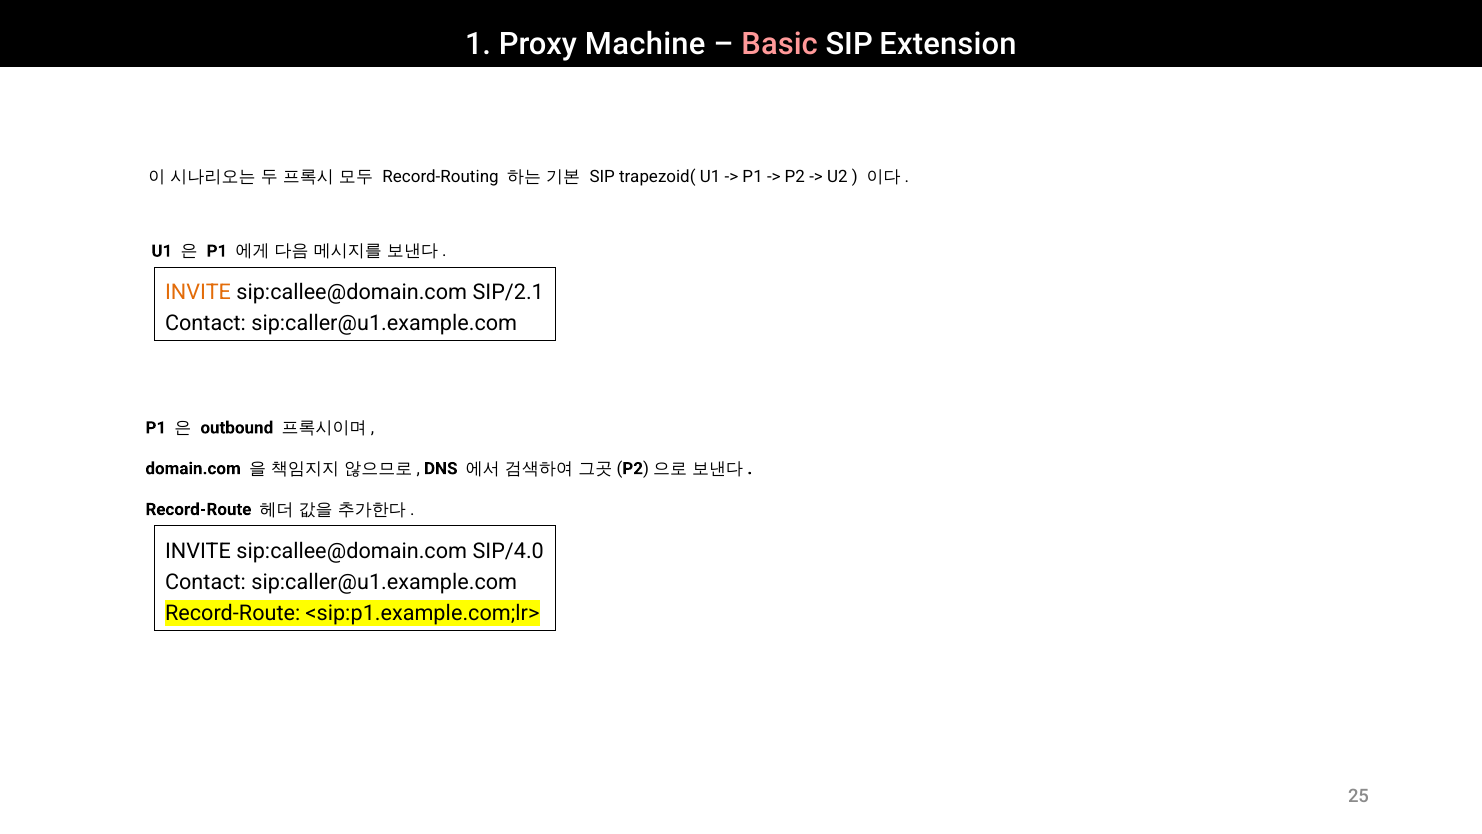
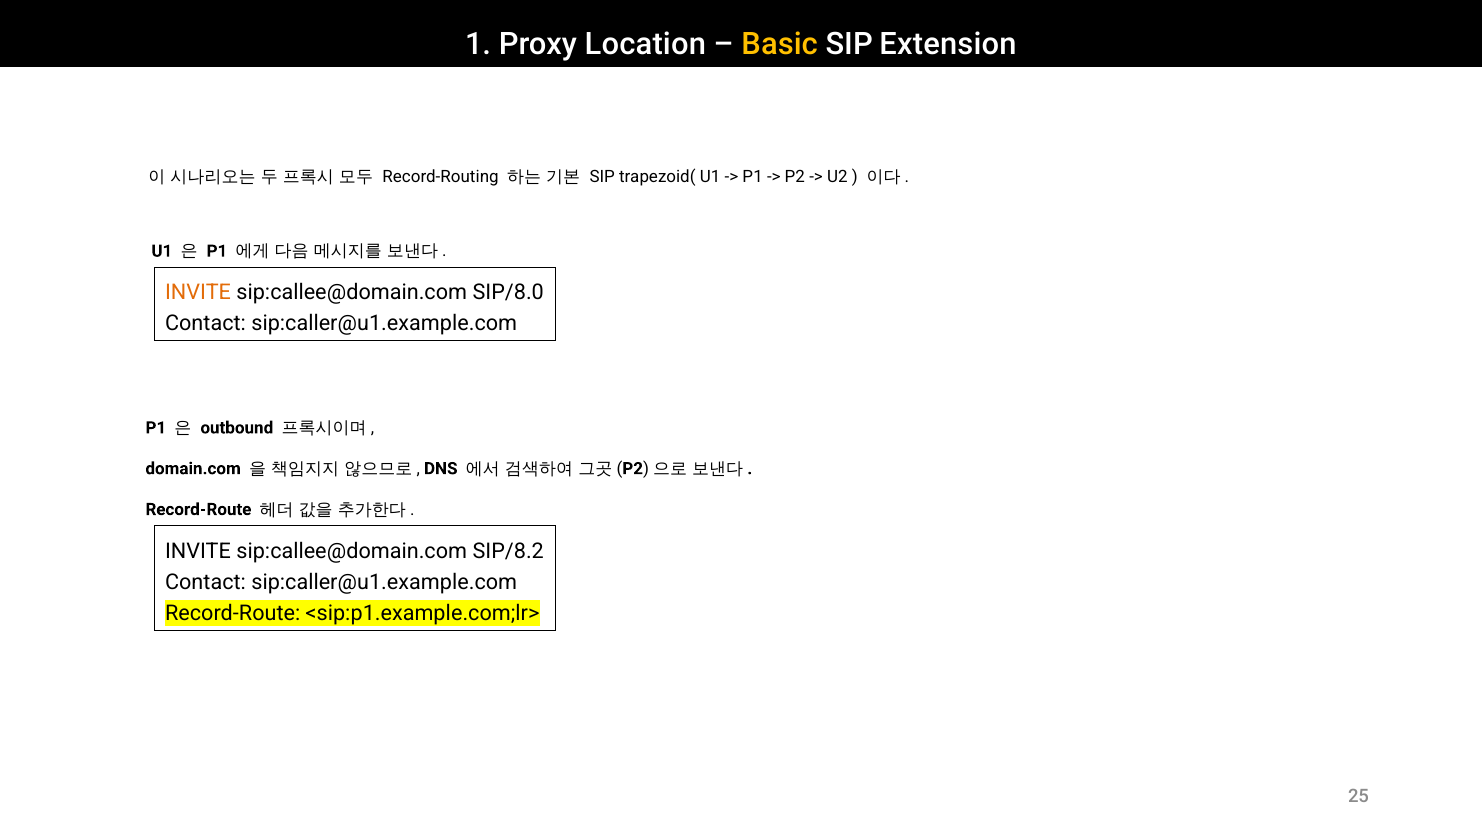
Machine: Machine -> Location (645, 44)
Basic colour: pink -> yellow (780, 44)
SIP/2.1: SIP/2.1 -> SIP/8.0 (508, 292)
SIP/4.0: SIP/4.0 -> SIP/8.2 (508, 551)
